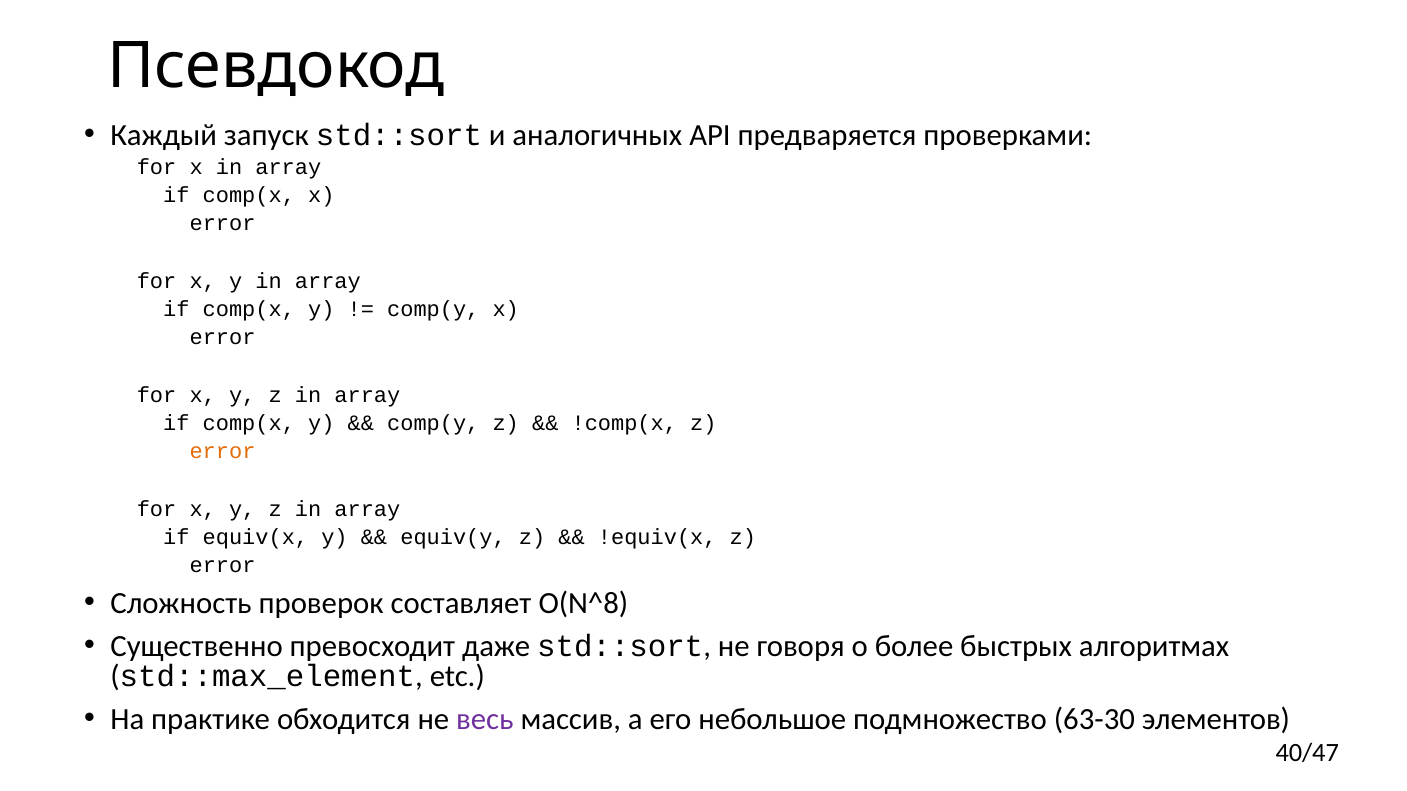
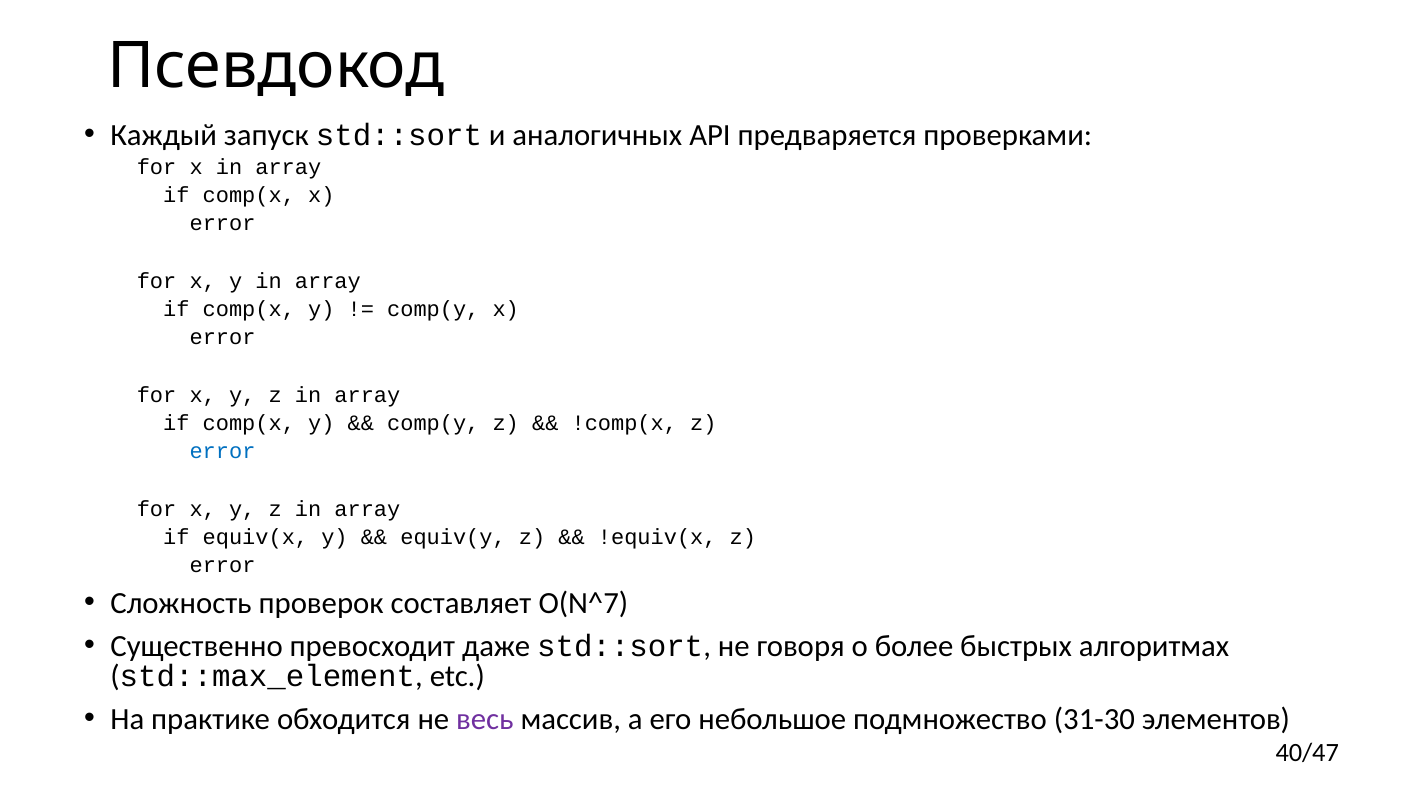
error colour: orange -> blue (223, 451)
O(N^8: O(N^8 -> O(N^7 (583, 604)
63-30: 63-30 -> 31-30 (1094, 720)
